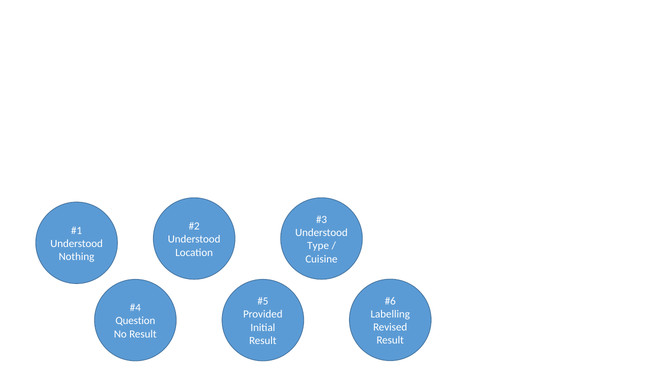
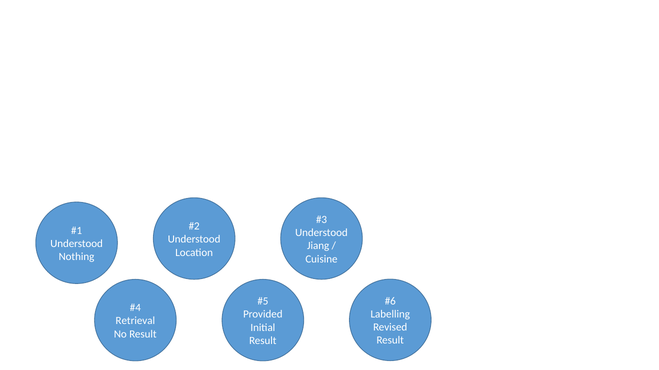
Type: Type -> Jiang (318, 246)
Question: Question -> Retrieval (135, 321)
